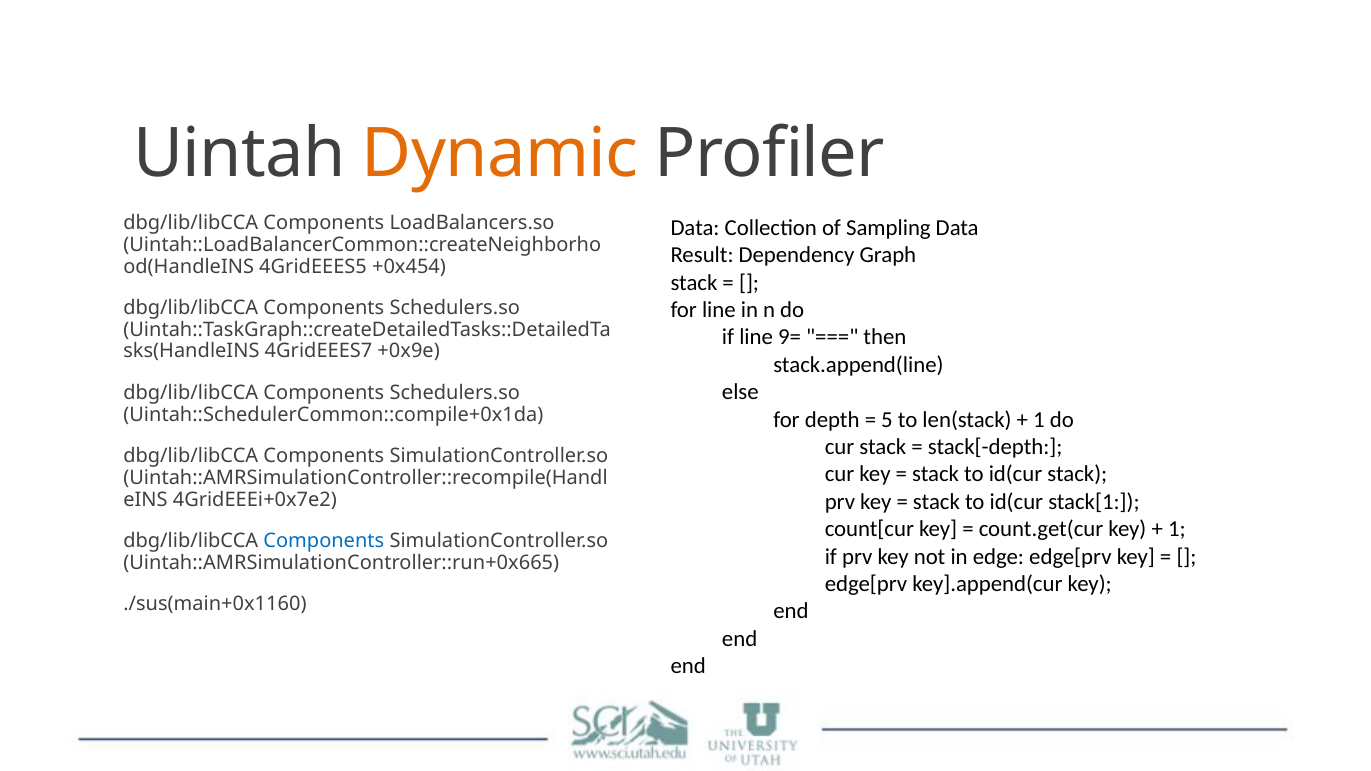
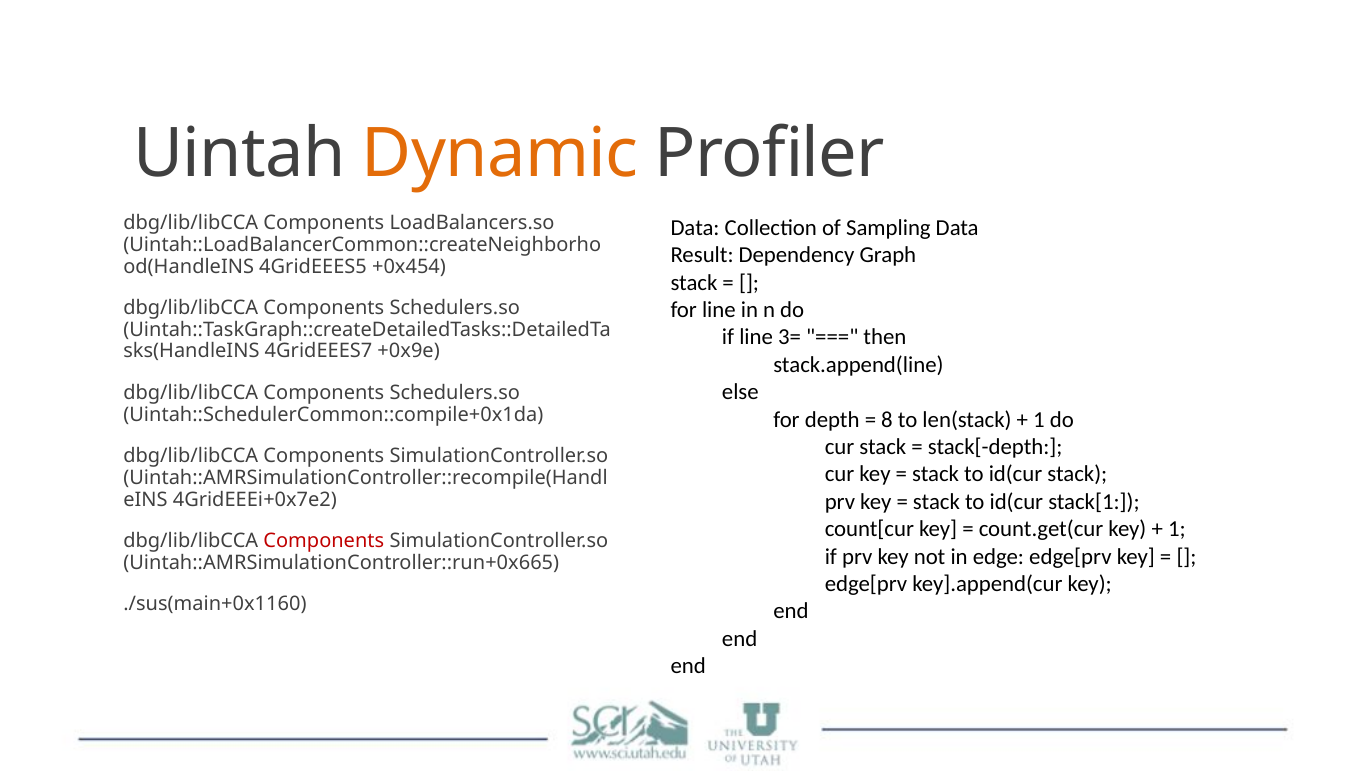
9=: 9= -> 3= (790, 338)
5: 5 -> 8 (887, 420)
Components colour: blue -> red (324, 541)
